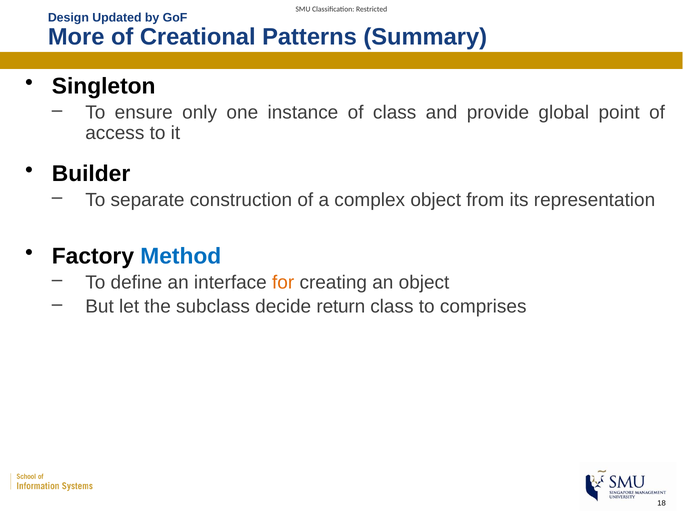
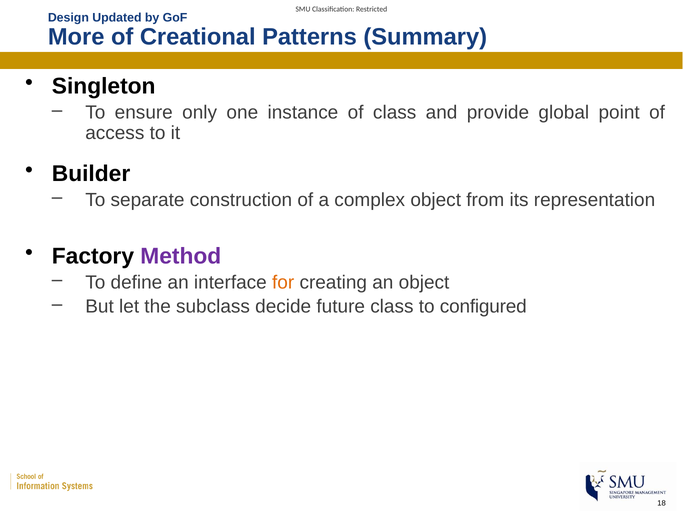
Method colour: blue -> purple (181, 256)
return: return -> future (341, 307)
comprises: comprises -> configured (483, 307)
